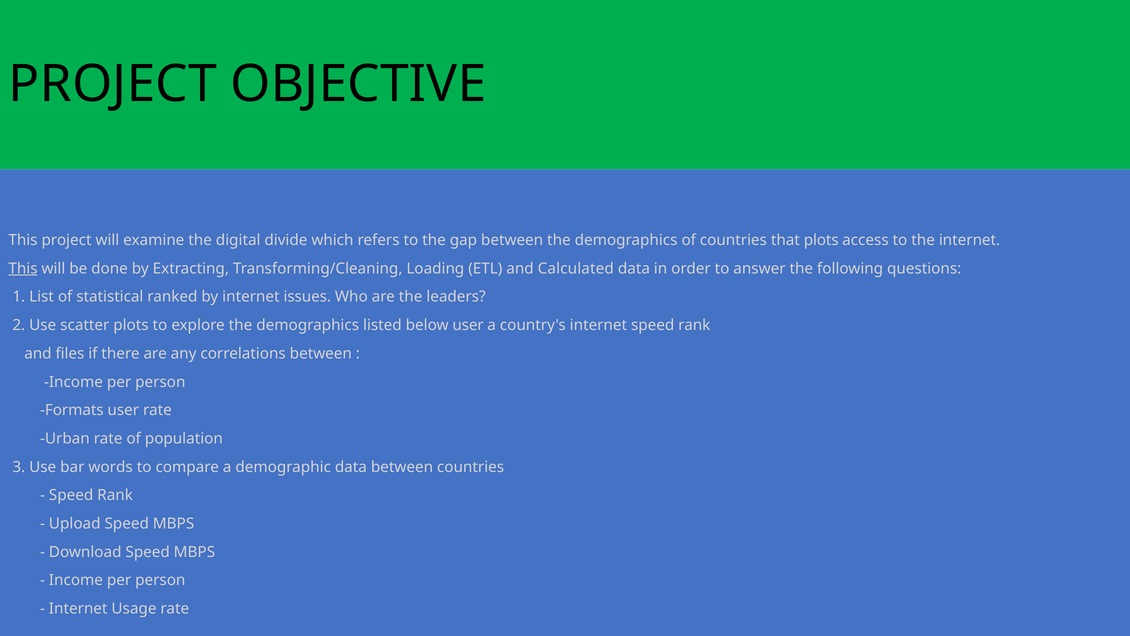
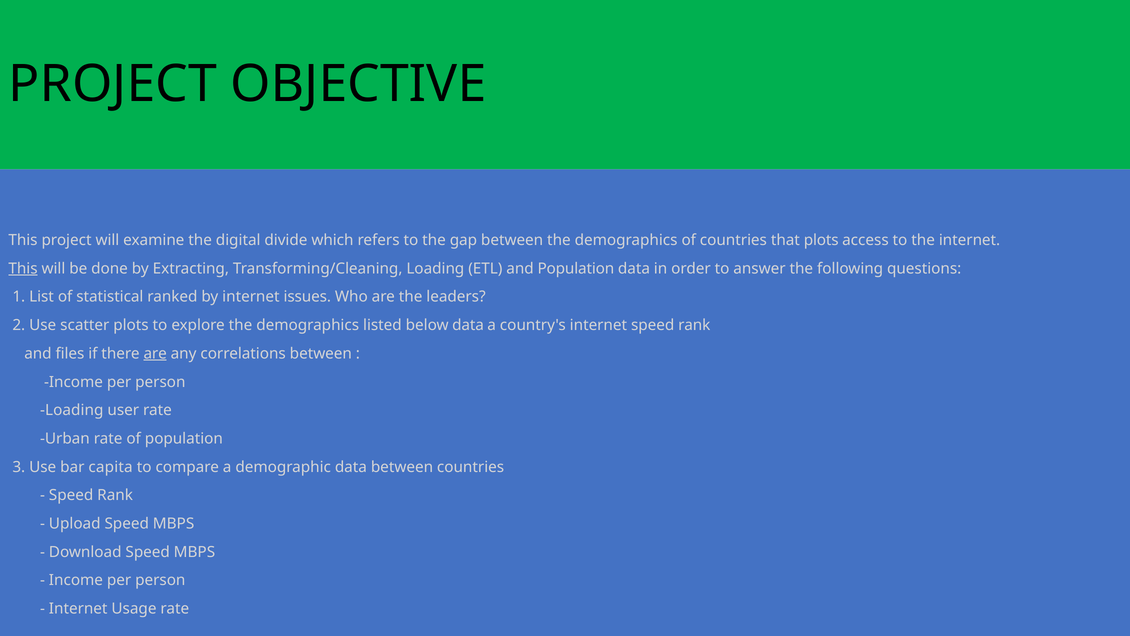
and Calculated: Calculated -> Population (576, 268)
below user: user -> data (468, 325)
are underline: none -> present (155, 353)
Formats: Formats -> Loading (72, 410)
words: words -> capita (111, 467)
